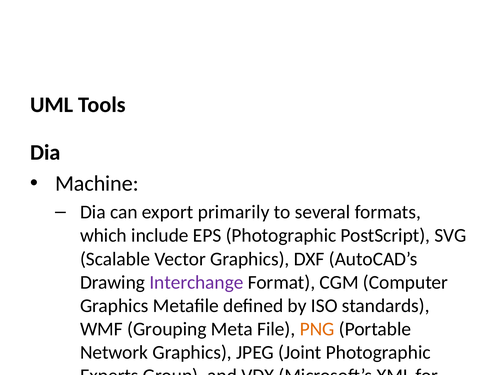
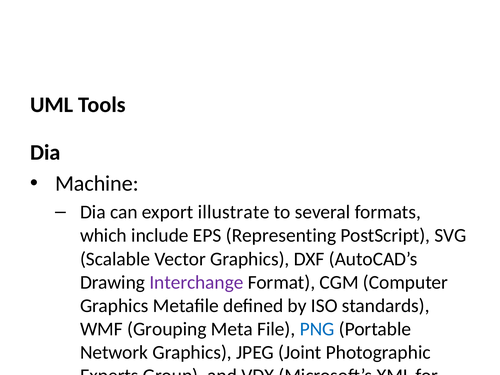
primarily: primarily -> illustrate (234, 212)
EPS Photographic: Photographic -> Representing (281, 236)
PNG colour: orange -> blue (317, 329)
